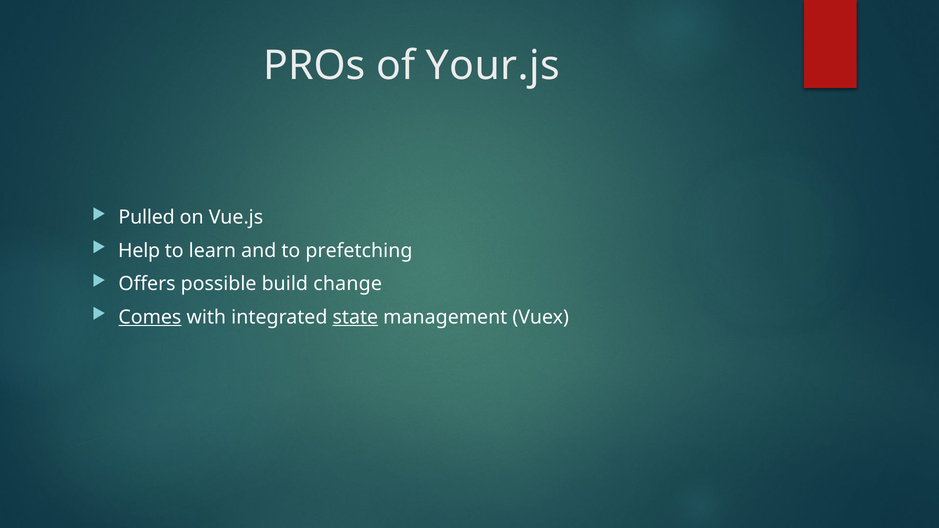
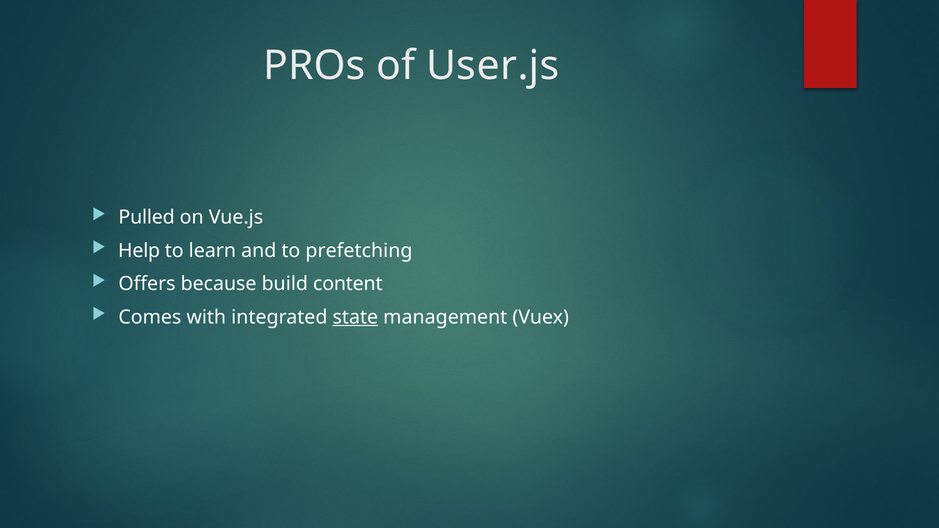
Your.js: Your.js -> User.js (493, 66)
possible: possible -> because (219, 284)
change: change -> content (348, 284)
Comes underline: present -> none (150, 317)
